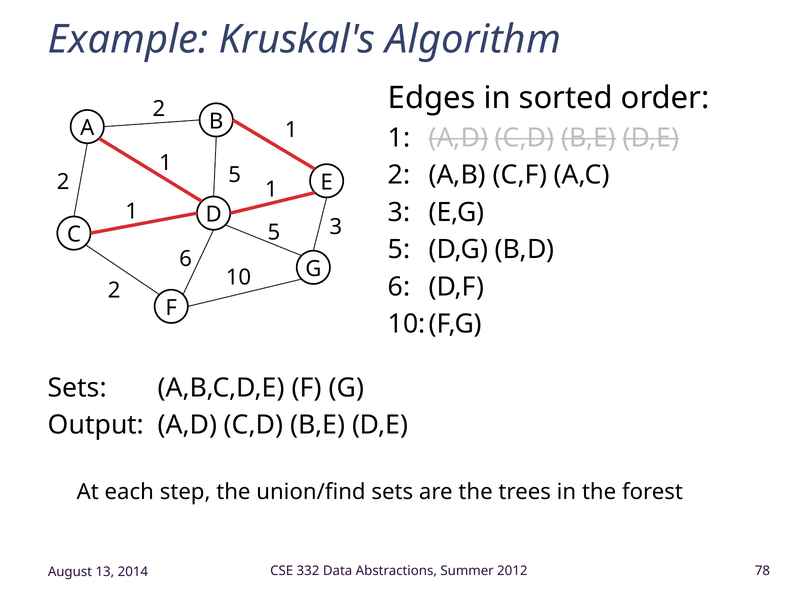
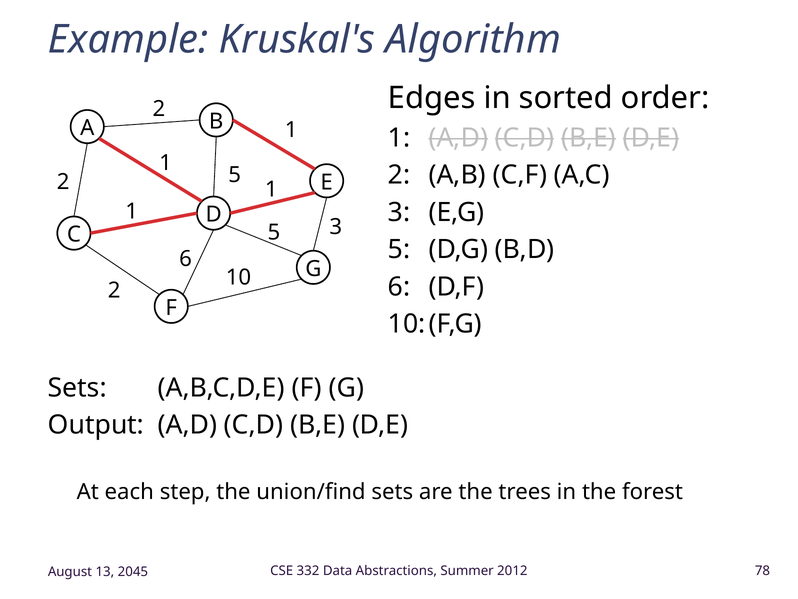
2014: 2014 -> 2045 (133, 572)
